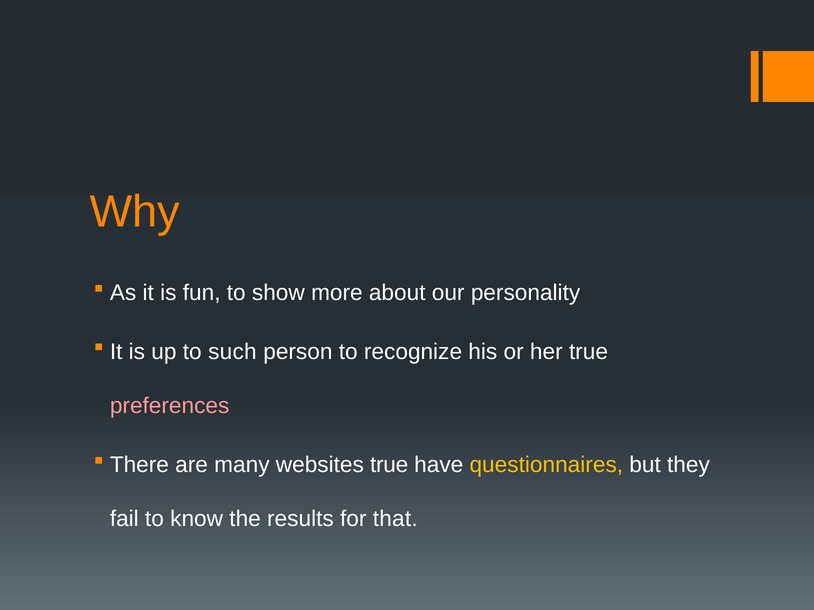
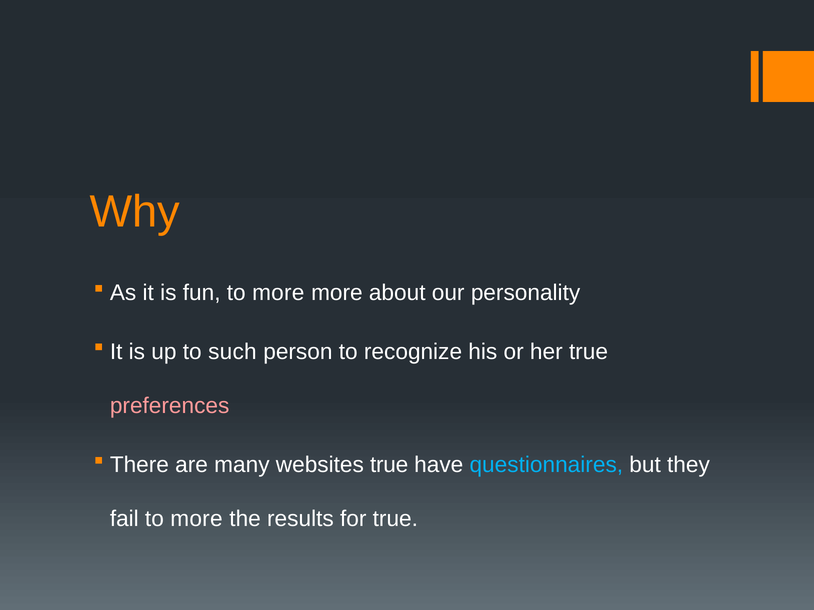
fun to show: show -> more (278, 293)
questionnaires colour: yellow -> light blue (546, 465)
fail to know: know -> more (196, 519)
for that: that -> true (395, 519)
